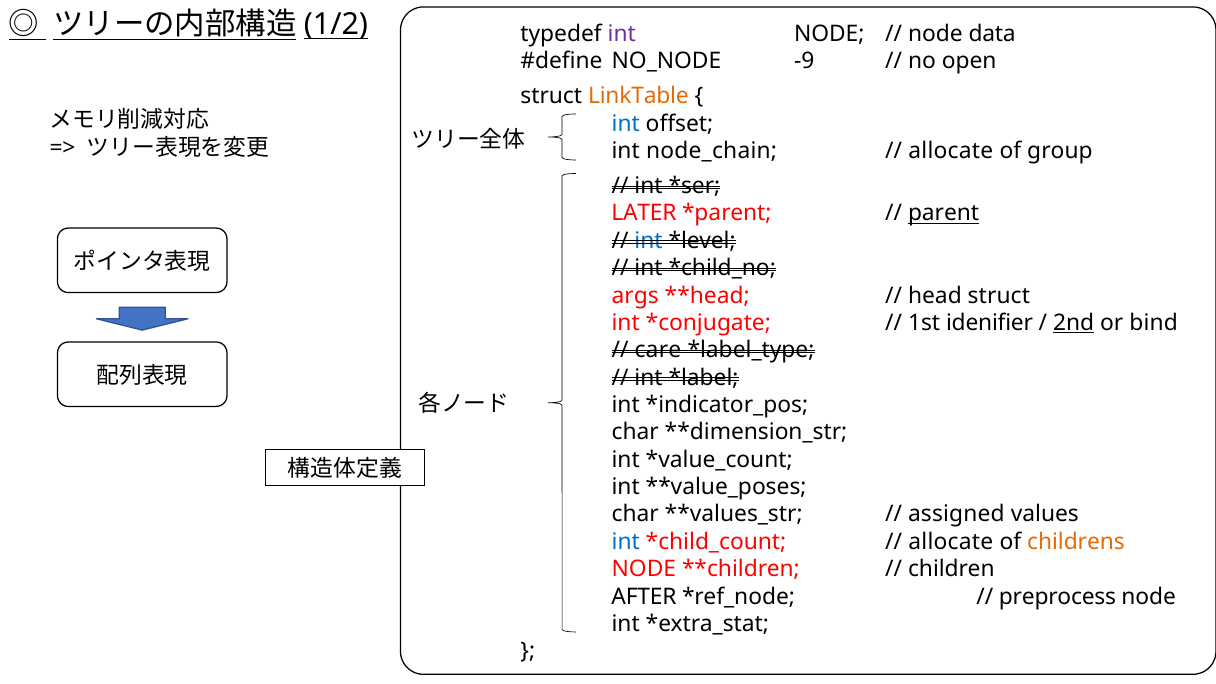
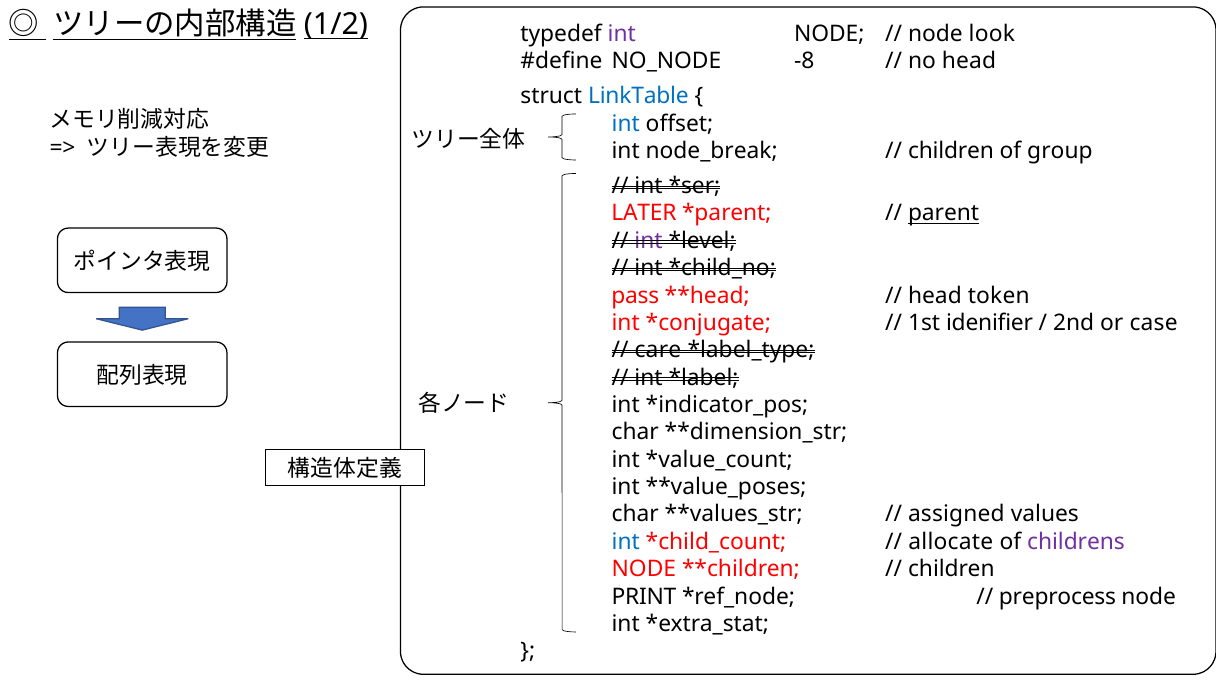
data: data -> look (992, 34)
-9: -9 -> -8 (804, 61)
no open: open -> head (969, 61)
LinkTable colour: orange -> blue (638, 96)
node_chain: node_chain -> node_break (712, 151)
allocate: allocate -> children (951, 151)
int colour: blue -> purple (649, 241)
args: args -> pass (635, 296)
head struct: struct -> token (999, 296)
2nd underline: present -> none (1074, 323)
bind: bind -> case (1154, 323)
childrens colour: orange -> purple (1076, 542)
AFTER: AFTER -> PRINT (644, 596)
